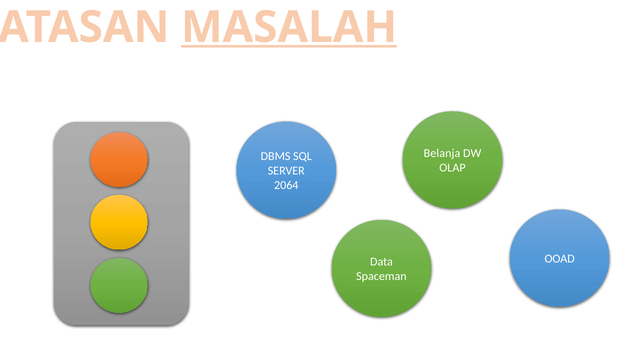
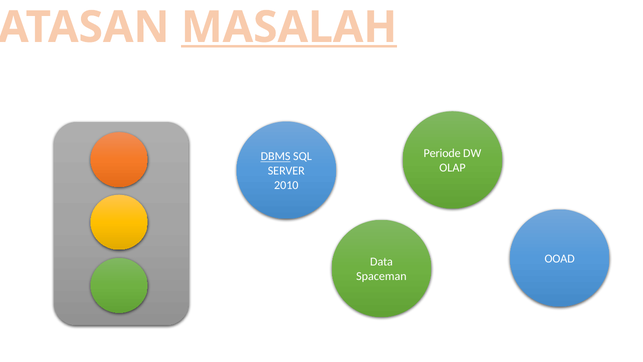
Belanja: Belanja -> Periode (442, 153)
DBMS underline: none -> present (276, 156)
2064: 2064 -> 2010 (286, 185)
